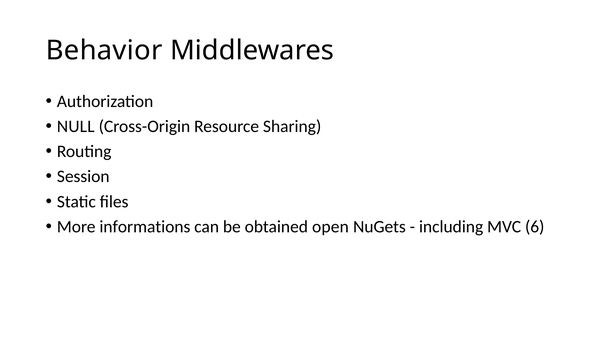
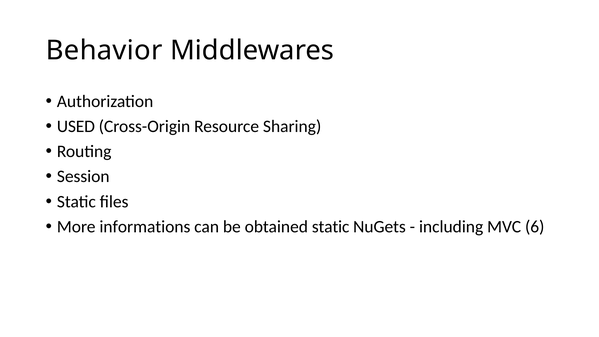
NULL: NULL -> USED (76, 126)
obtained open: open -> static (331, 227)
